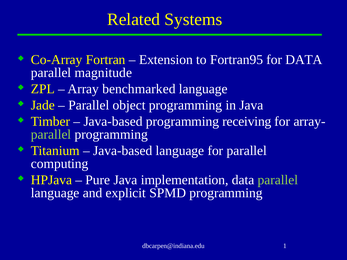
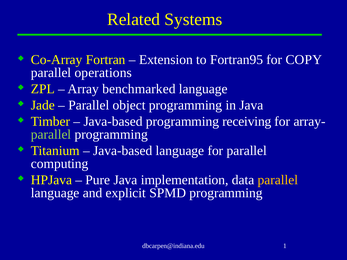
for DATA: DATA -> COPY (304, 60)
magnitude: magnitude -> operations (103, 73)
parallel colour: light green -> yellow (278, 180)
